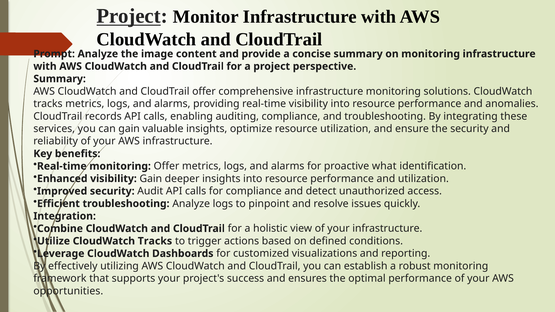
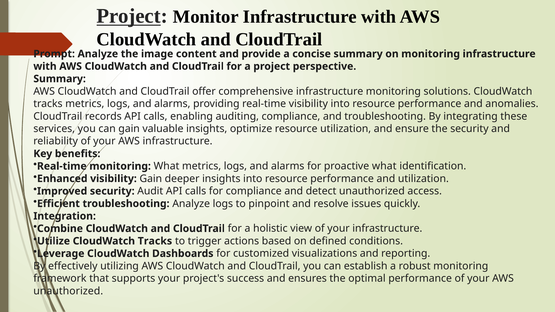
monitoring Offer: Offer -> What (166, 166)
opportunities: opportunities -> unauthorized (68, 291)
